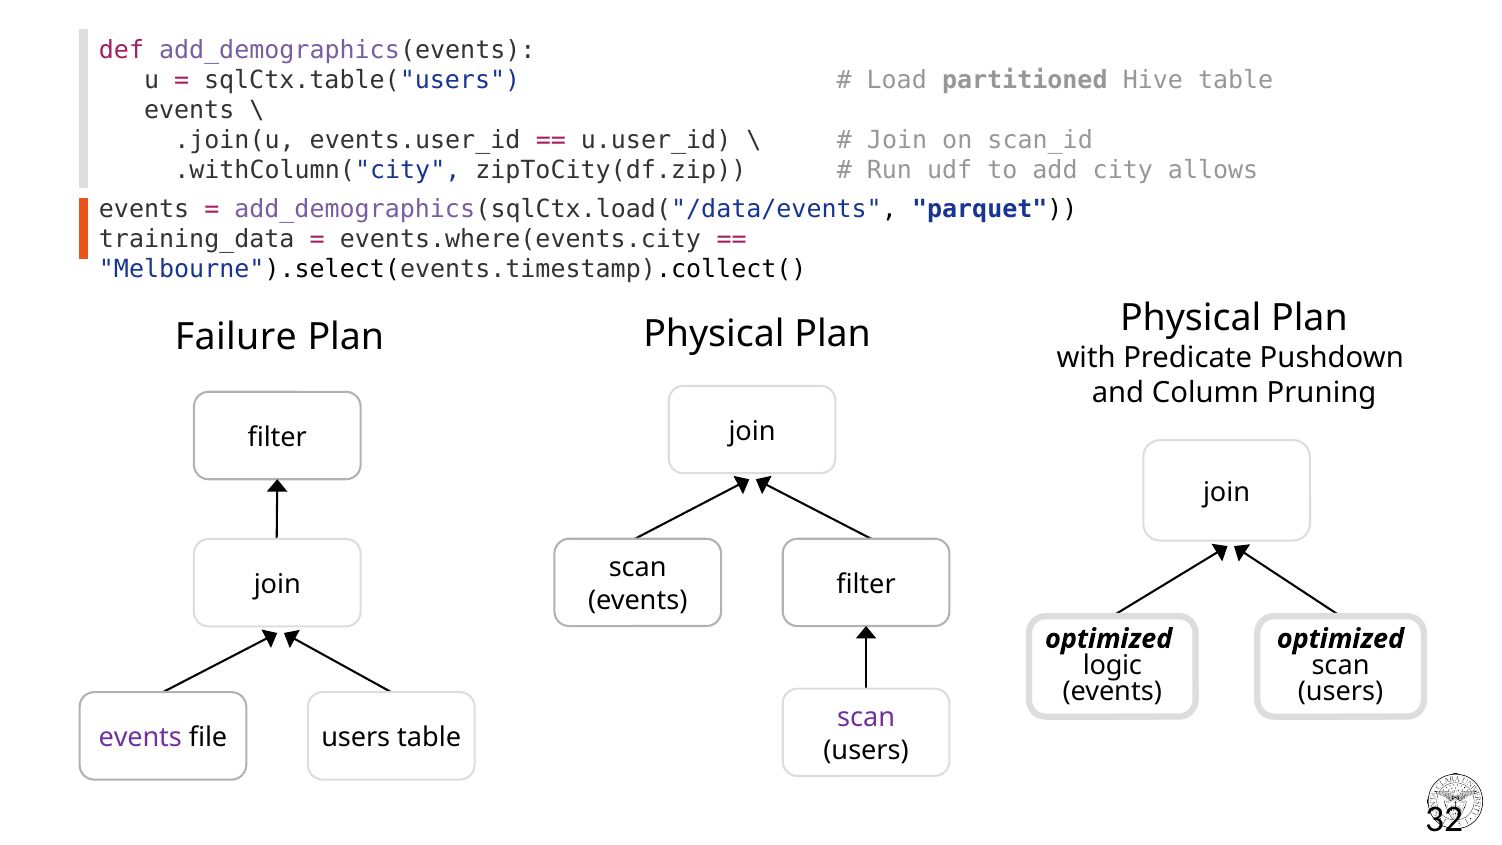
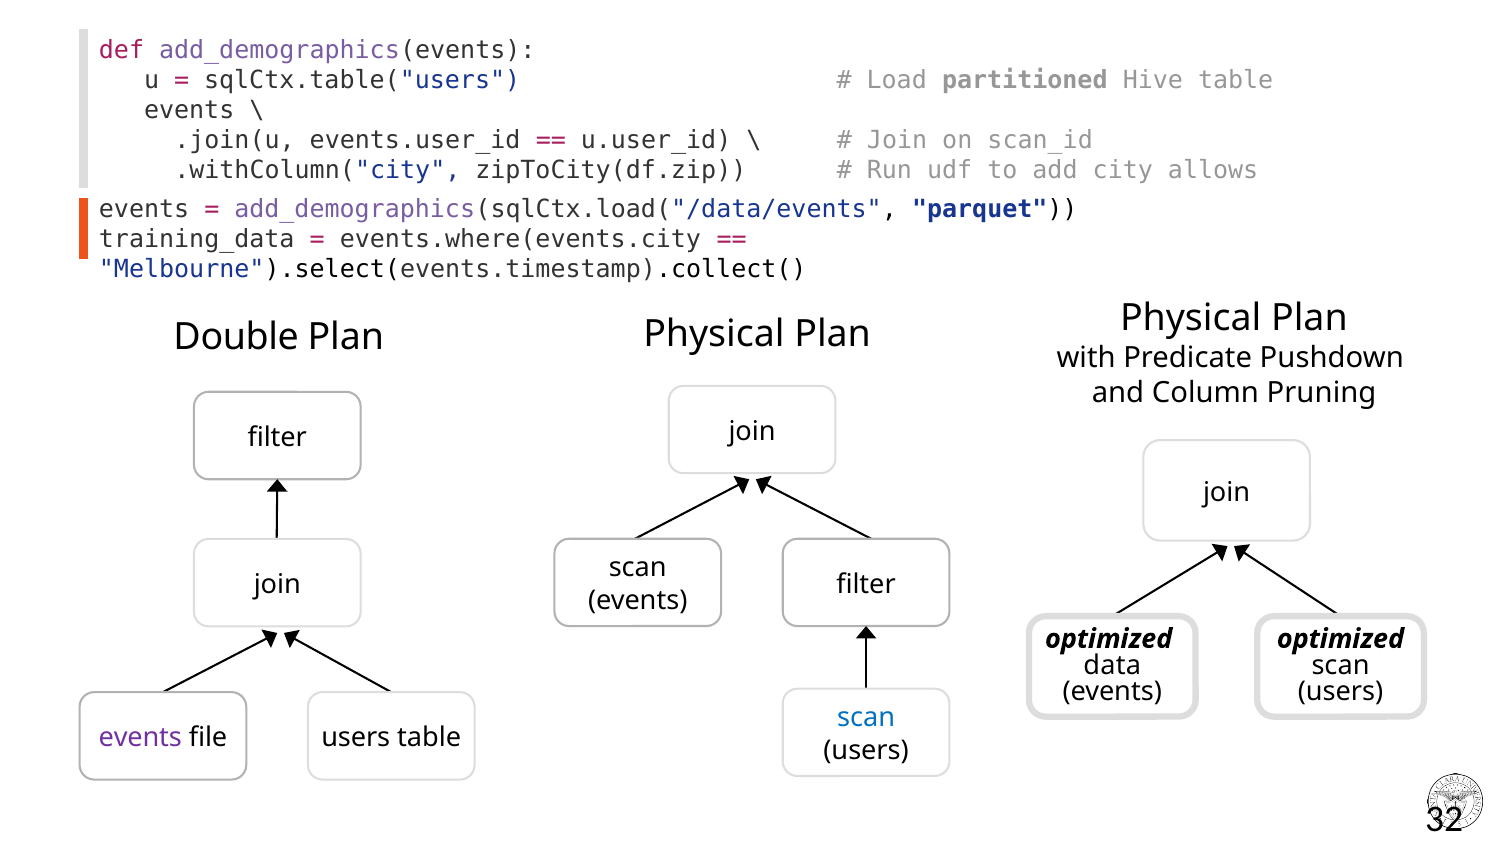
Failure: Failure -> Double (236, 338)
logic: logic -> data (1112, 665)
scan colour: purple -> blue (866, 718)
